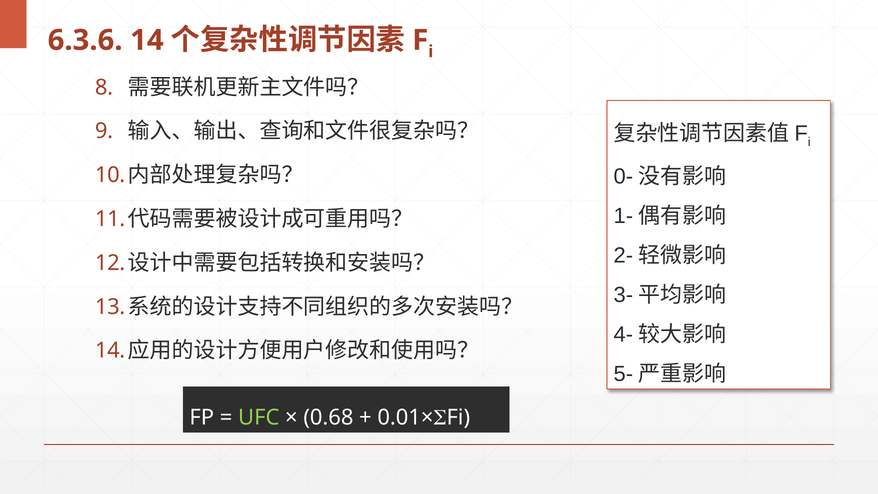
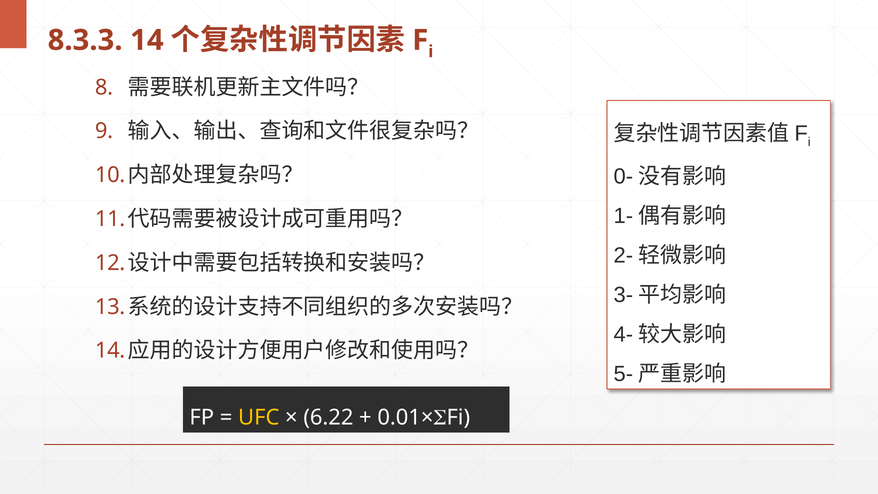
6.3.6: 6.3.6 -> 8.3.3 (85, 40)
UFC colour: light green -> yellow (259, 418)
0.68: 0.68 -> 6.22 (328, 418)
